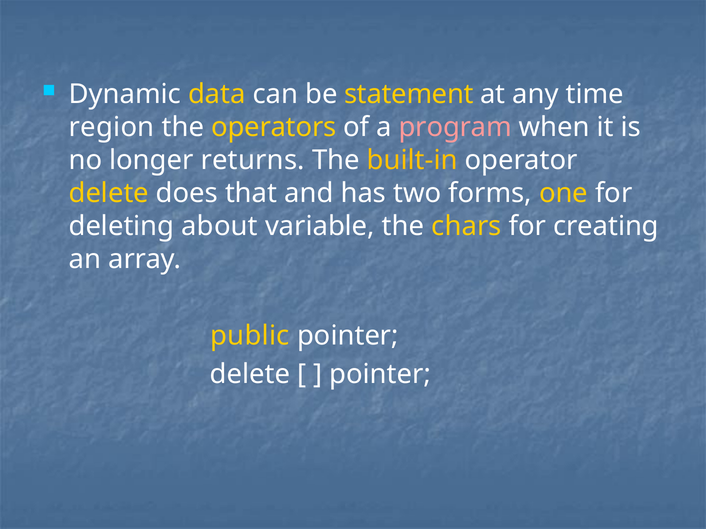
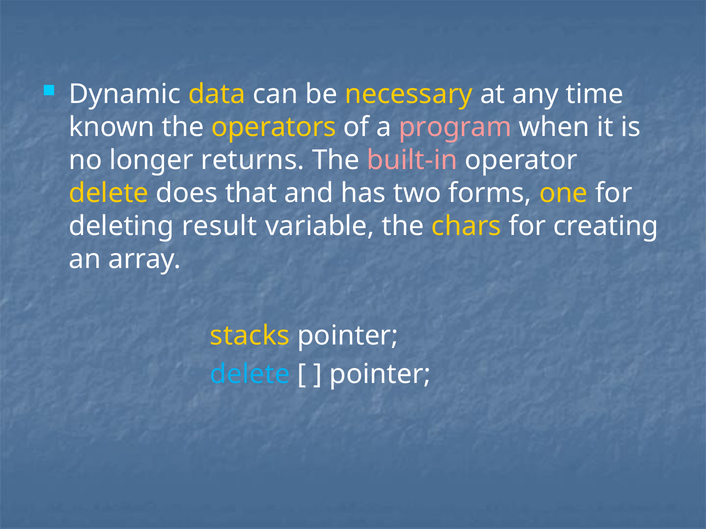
statement: statement -> necessary (409, 94)
region: region -> known (112, 127)
built-in colour: yellow -> pink (412, 160)
about: about -> result (220, 226)
public: public -> stacks (250, 336)
delete colour: white -> light blue (250, 375)
